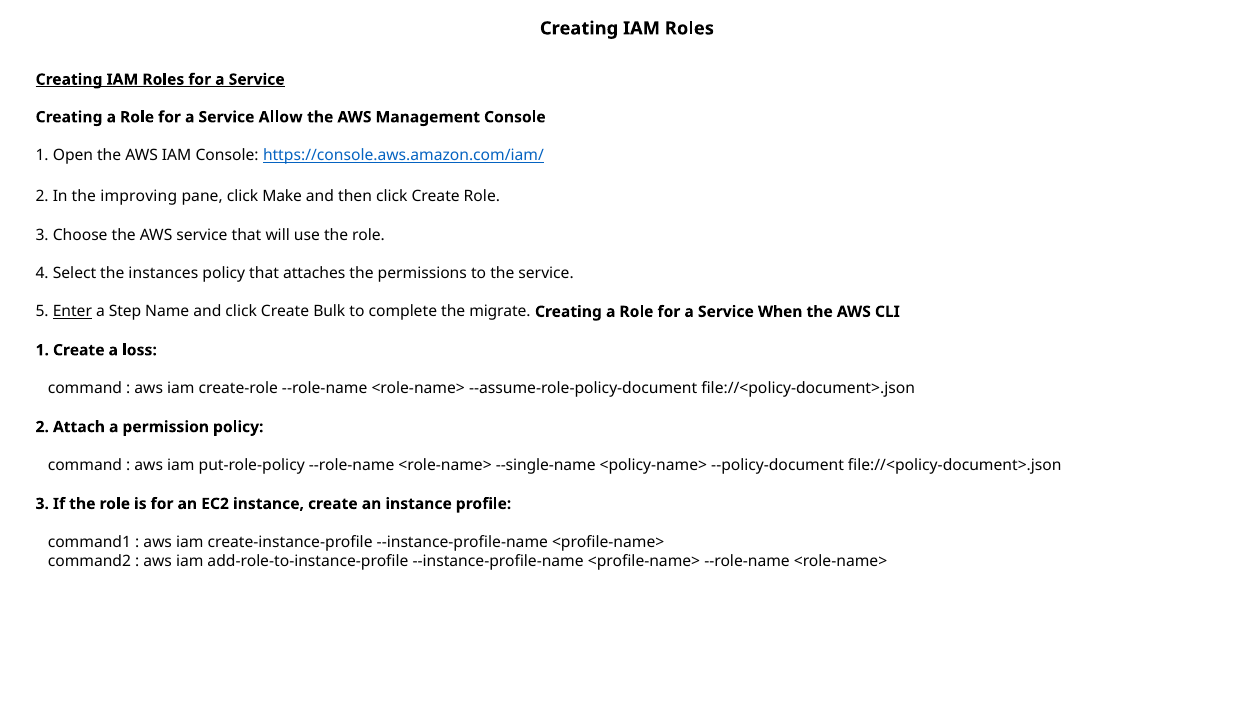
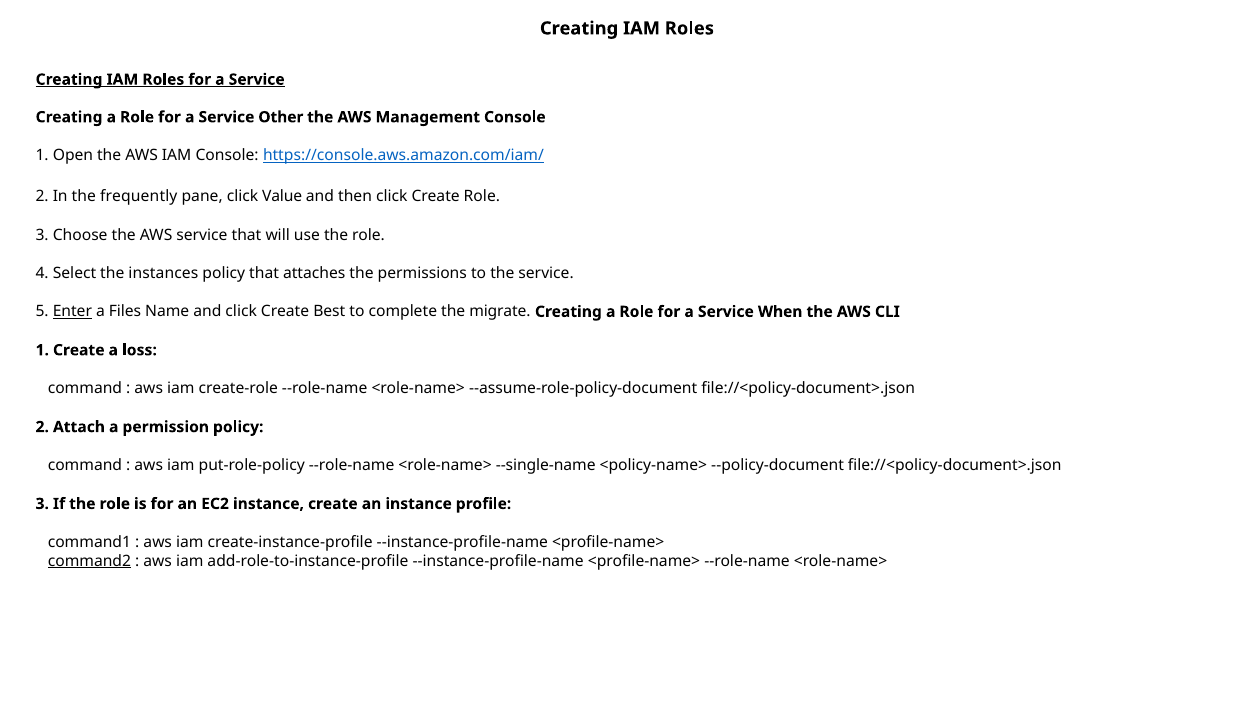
Allow: Allow -> Other (281, 117)
improving: improving -> frequently (139, 197)
Make: Make -> Value (282, 197)
Step: Step -> Files (125, 312)
Bulk: Bulk -> Best (329, 312)
command2 underline: none -> present (89, 561)
